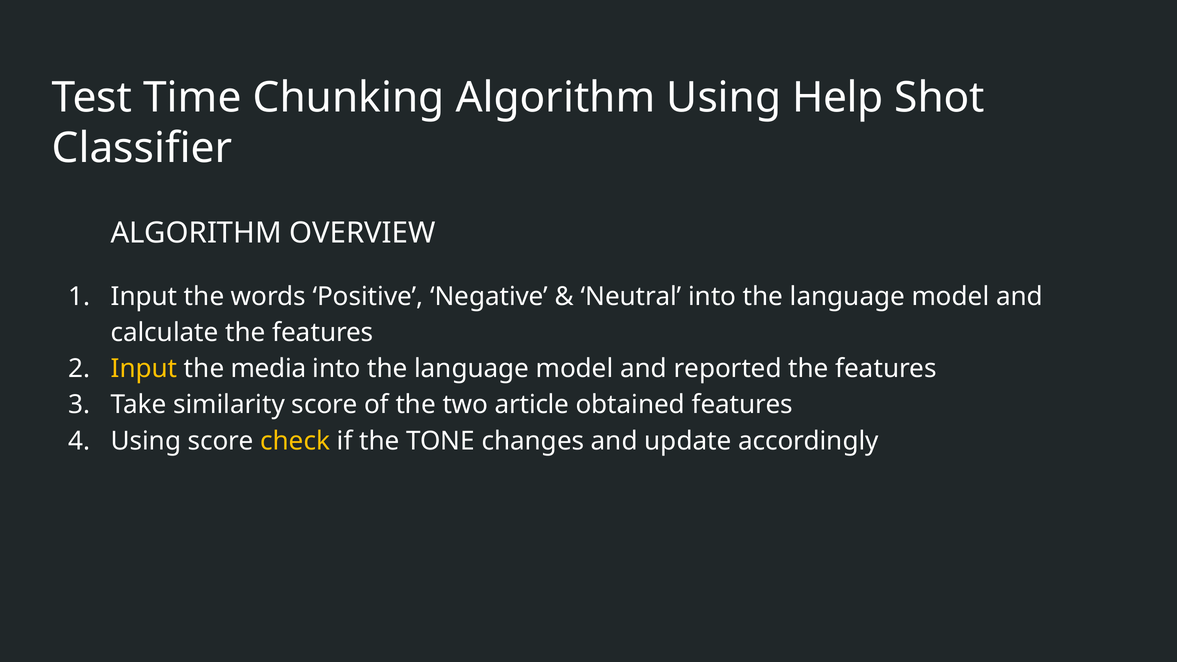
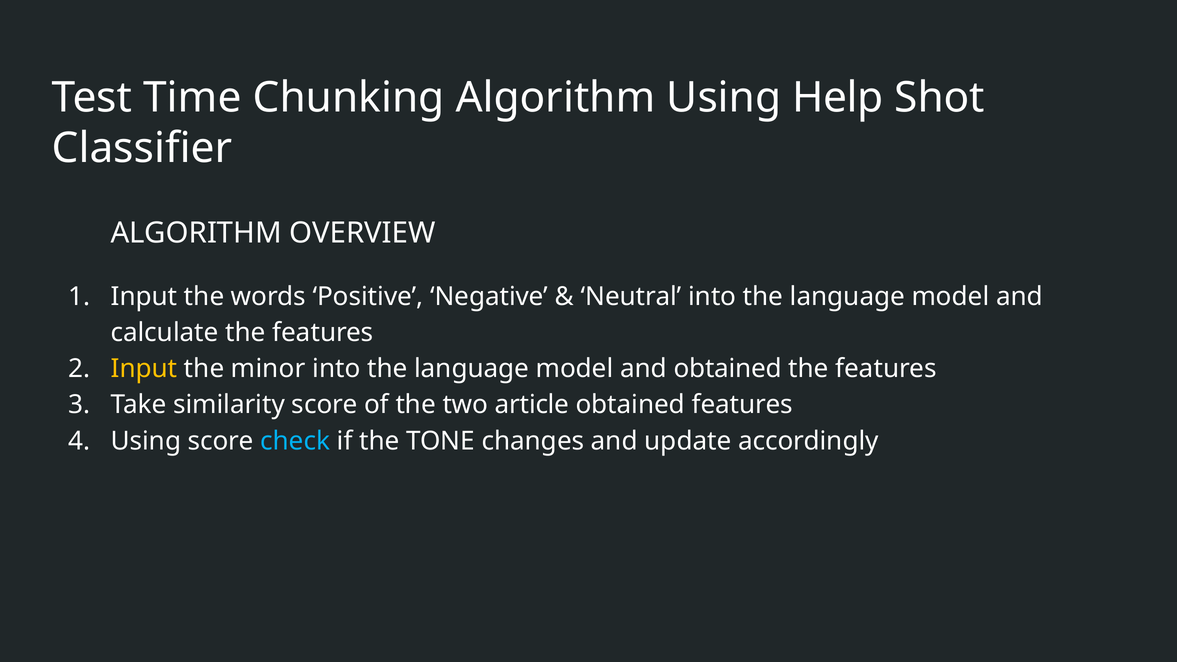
media: media -> minor (268, 369)
and reported: reported -> obtained (728, 369)
check colour: yellow -> light blue (295, 441)
